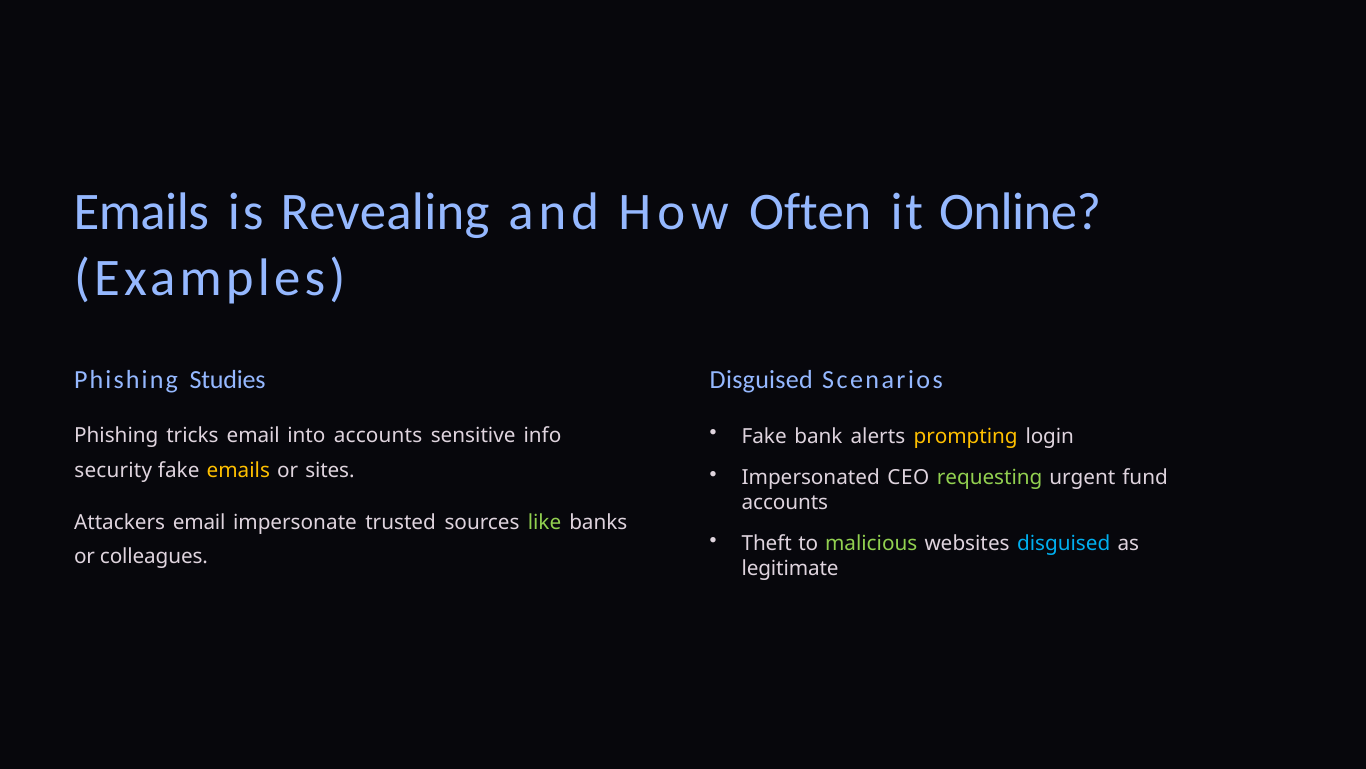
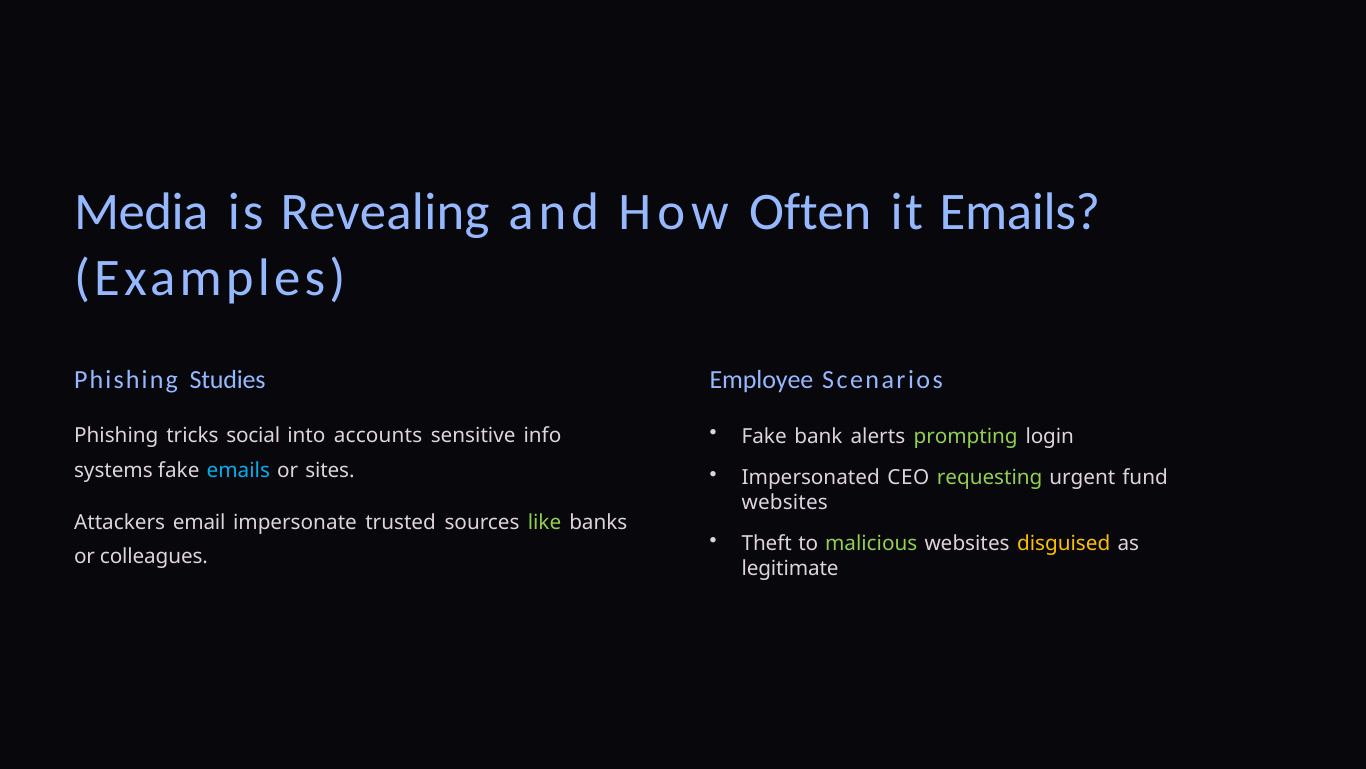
Emails: Emails -> Media (141, 212)
it Online: Online -> Emails (1020, 212)
Disguised: Disguised -> Employee (761, 379)
prompting colour: yellow -> light green (966, 436)
tricks email: email -> social (253, 436)
security: security -> systems (113, 470)
emails colour: yellow -> light blue (238, 470)
accounts: accounts -> websites (785, 502)
disguised colour: light blue -> yellow (1064, 543)
